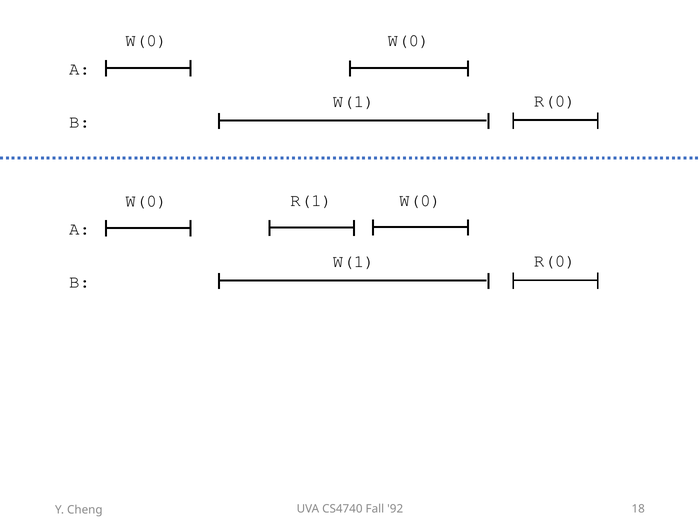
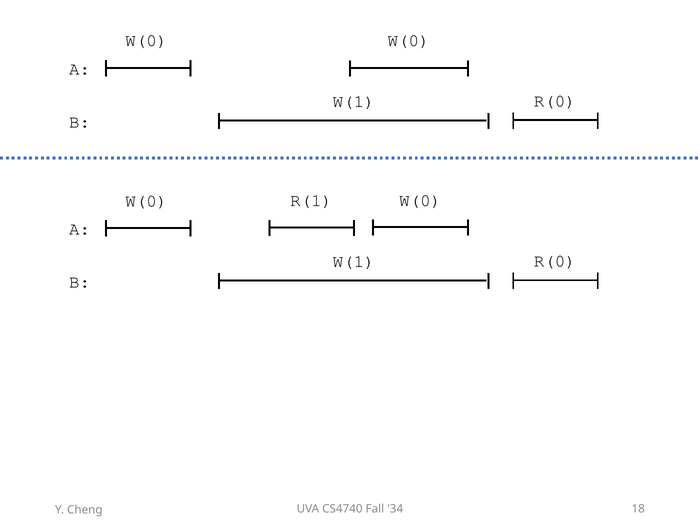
92: 92 -> 34 (395, 509)
